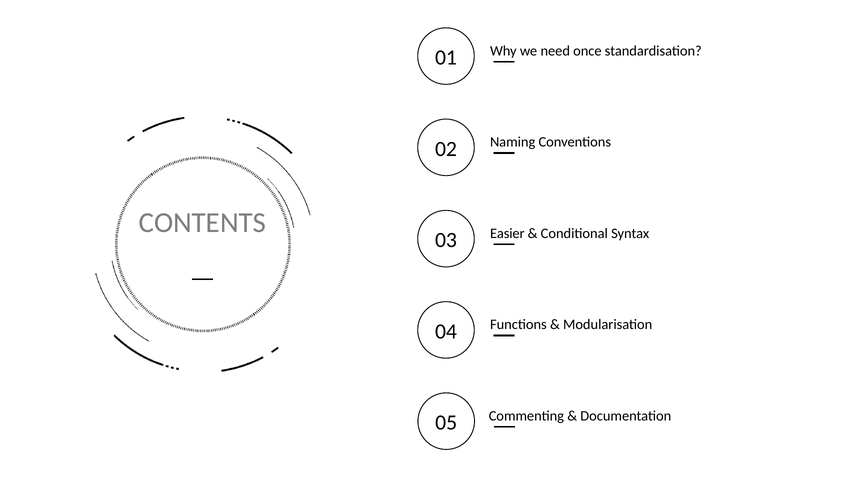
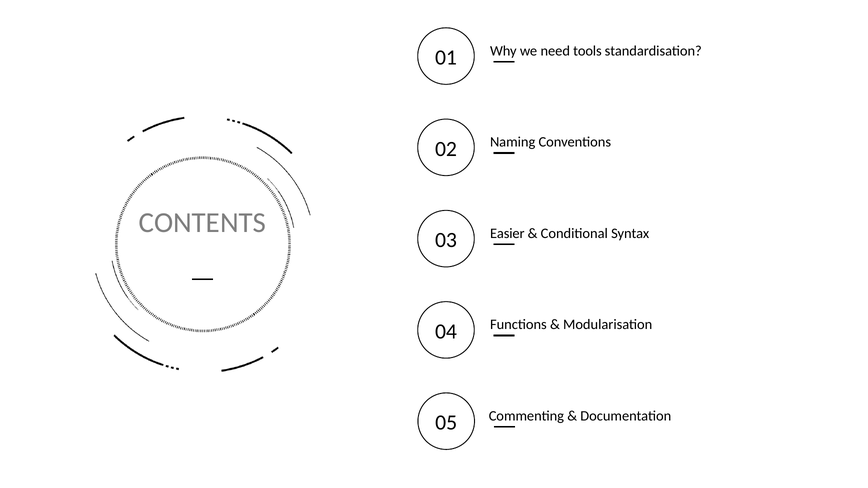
once: once -> tools (587, 51)
